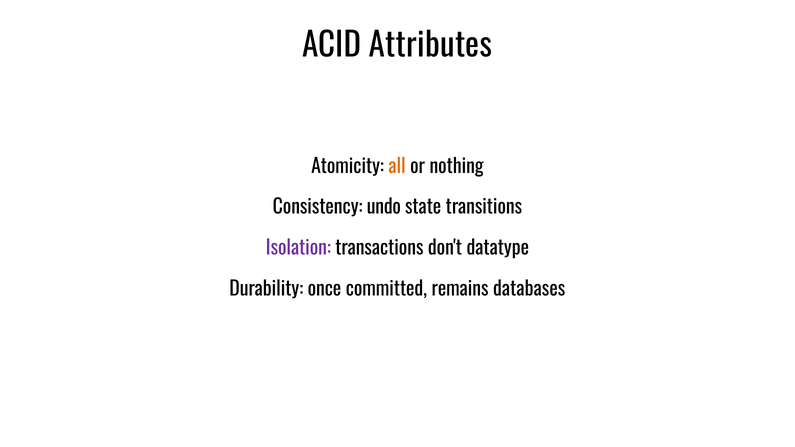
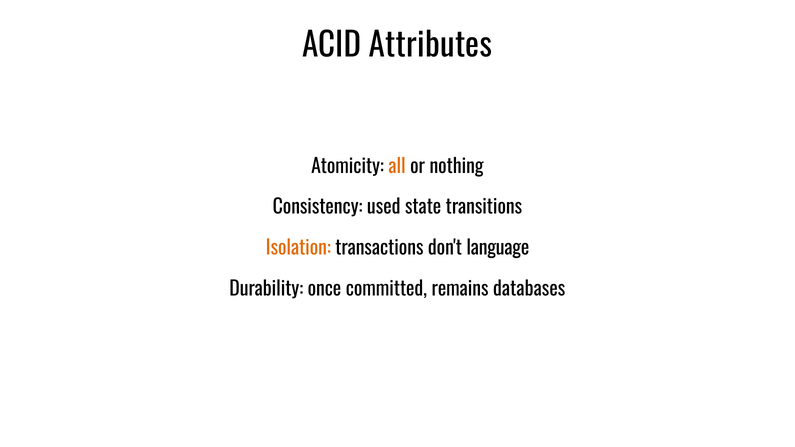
undo: undo -> used (384, 207)
Isolation colour: purple -> orange (298, 248)
datatype: datatype -> language (498, 248)
